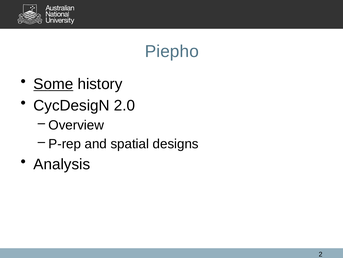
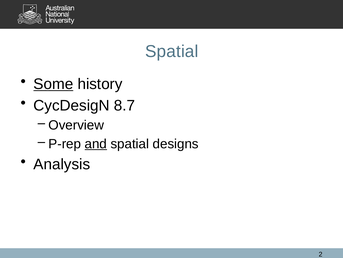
Piepho: Piepho -> Spatial (172, 51)
2.0: 2.0 -> 8.7 (125, 105)
and underline: none -> present (96, 144)
